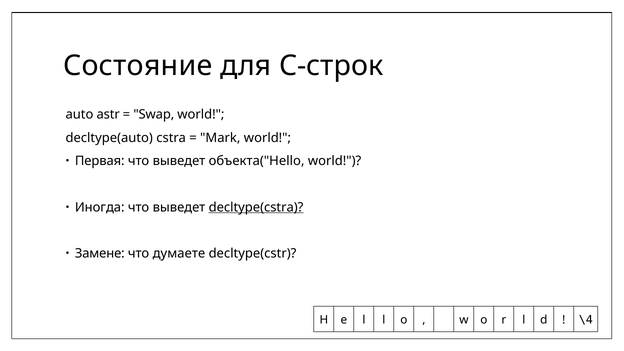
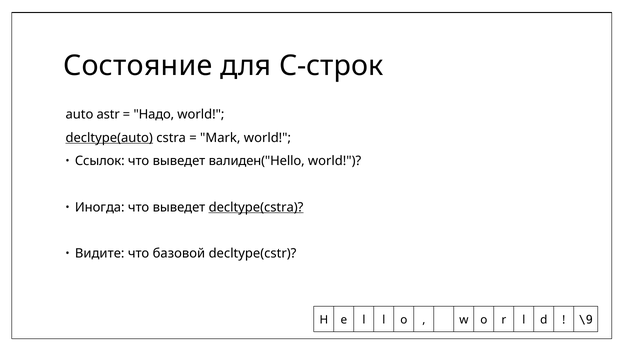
Swap: Swap -> Надо (154, 115)
decltype(auto underline: none -> present (109, 138)
Первая: Первая -> Ссылок (100, 161)
объекта("Hello: объекта("Hello -> валиден("Hello (257, 161)
Замене: Замене -> Видите (100, 254)
думаете: думаете -> базовой (179, 254)
\4: \4 -> \9 (586, 320)
